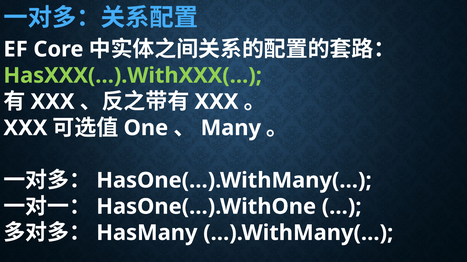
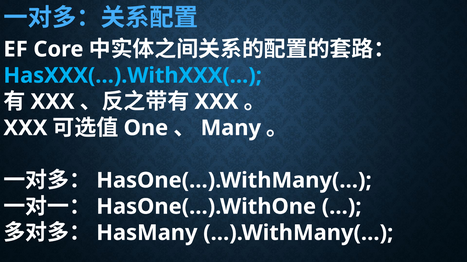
HasXXX(…).WithXXX(… colour: light green -> light blue (133, 76)
